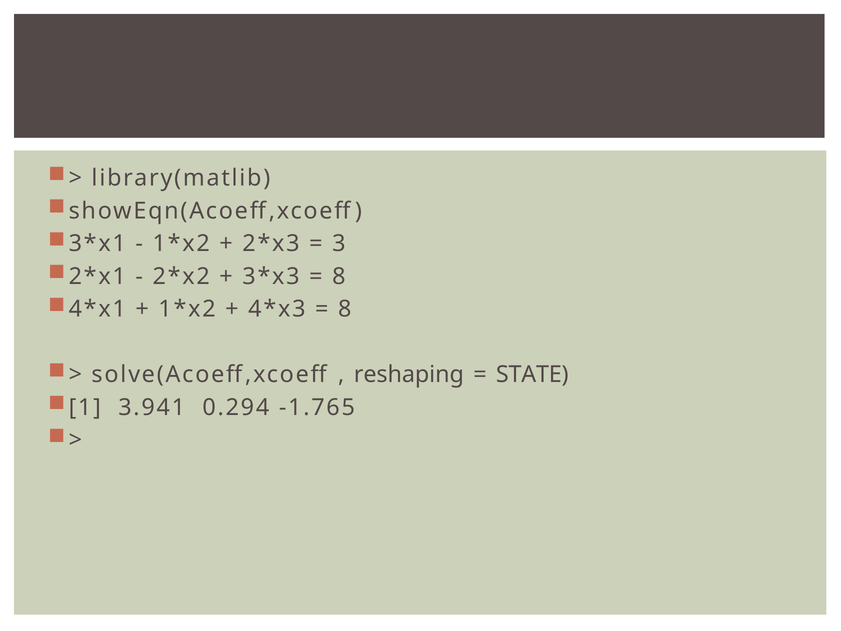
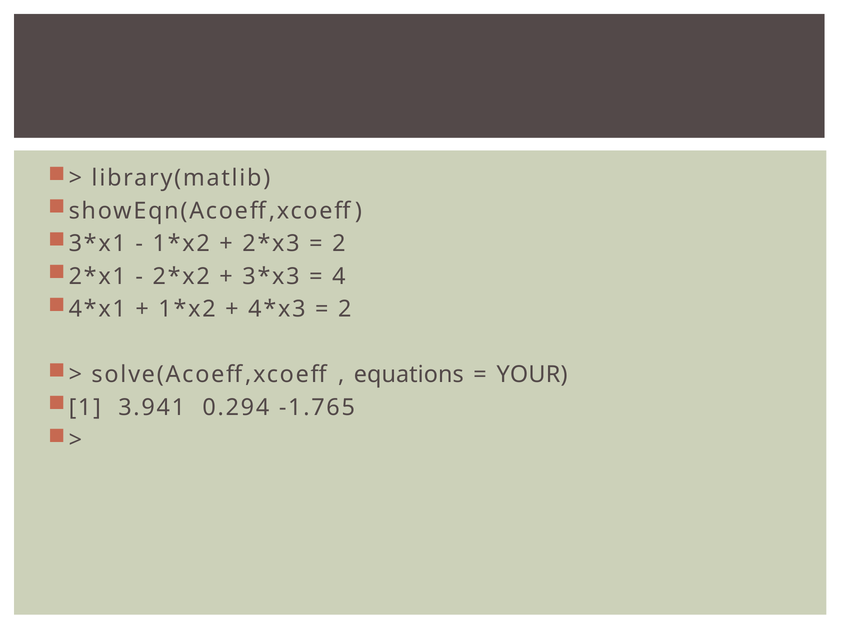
3: 3 -> 2 (339, 243)
8: 8 -> 4 (339, 276)
8: 8 -> 2 (345, 309)
reshaping: reshaping -> equations (409, 374)
STATE: STATE -> YOUR (532, 374)
